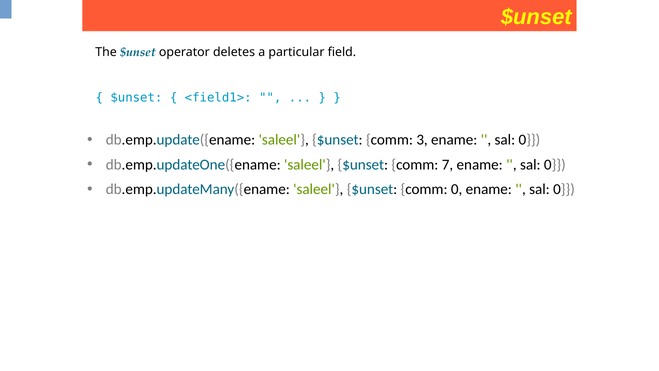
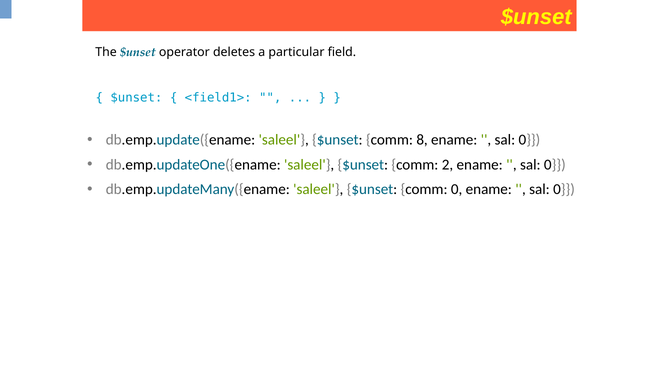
3: 3 -> 8 (422, 140)
7: 7 -> 2 (448, 165)
